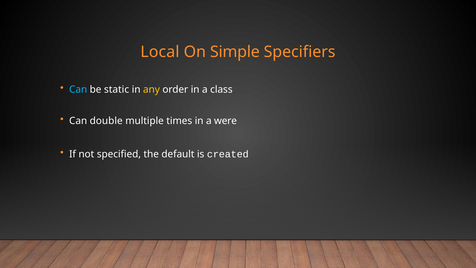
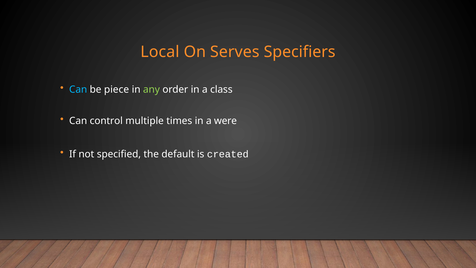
Simple: Simple -> Serves (235, 52)
static: static -> piece (117, 90)
any colour: yellow -> light green (151, 90)
double: double -> control (106, 121)
